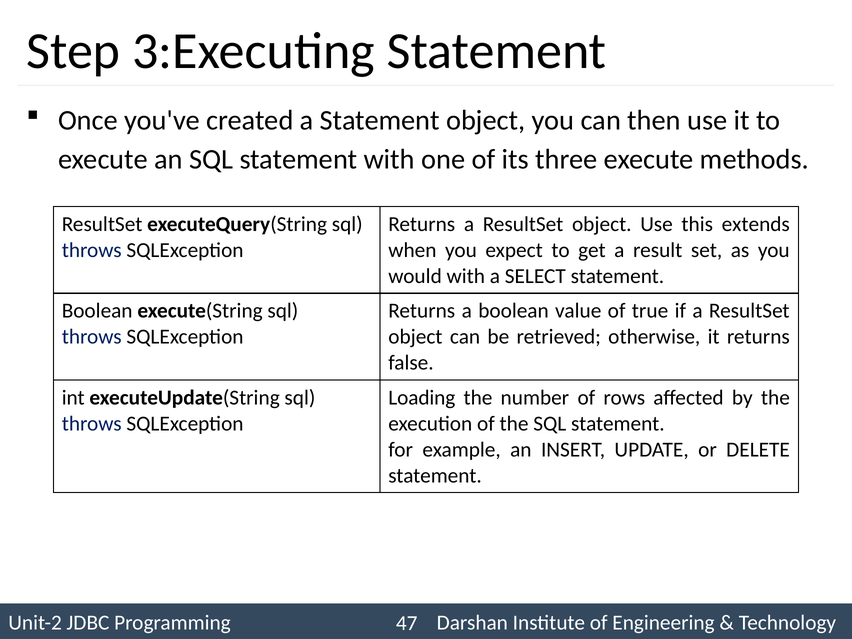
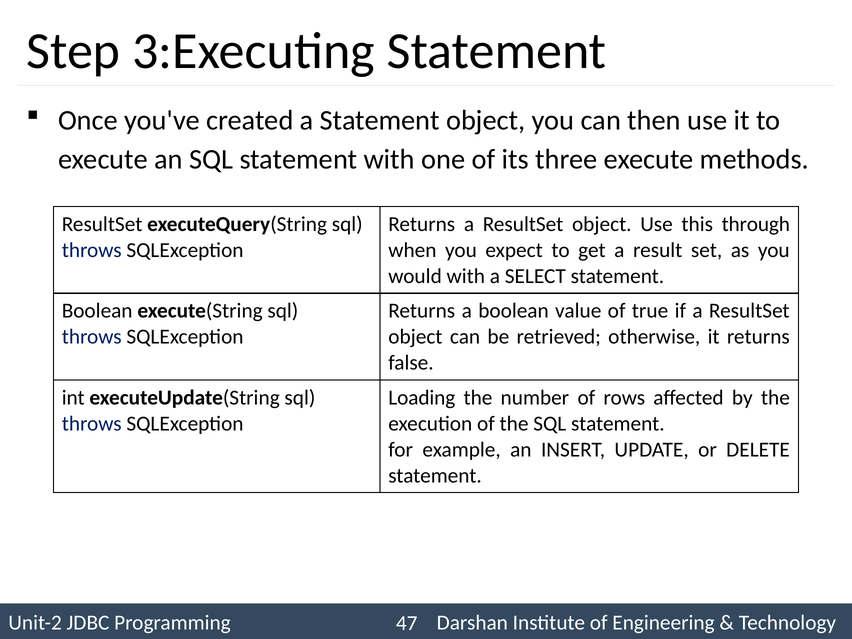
extends: extends -> through (756, 224)
